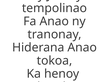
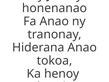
tempolinao: tempolinao -> honenanao (54, 8)
